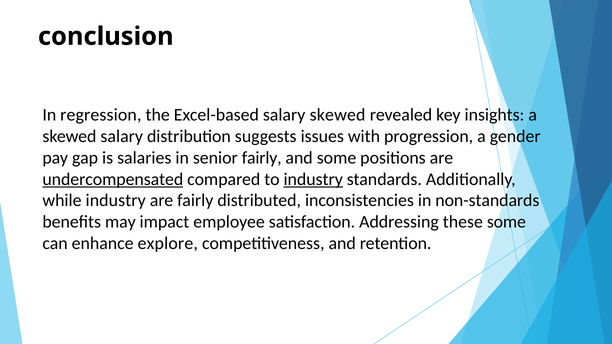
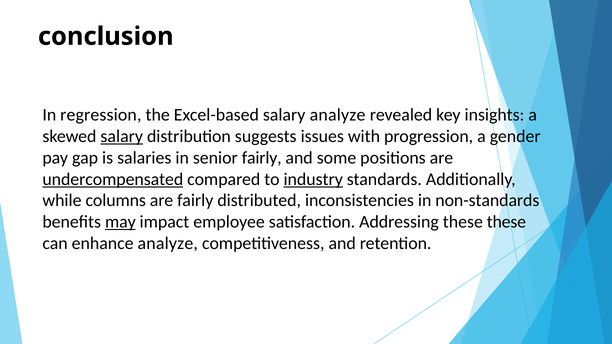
salary skewed: skewed -> analyze (338, 115)
salary underline: none -> present (122, 136)
while industry: industry -> columns (116, 201)
may underline: none -> present (120, 222)
these some: some -> these (506, 222)
enhance explore: explore -> analyze (168, 244)
